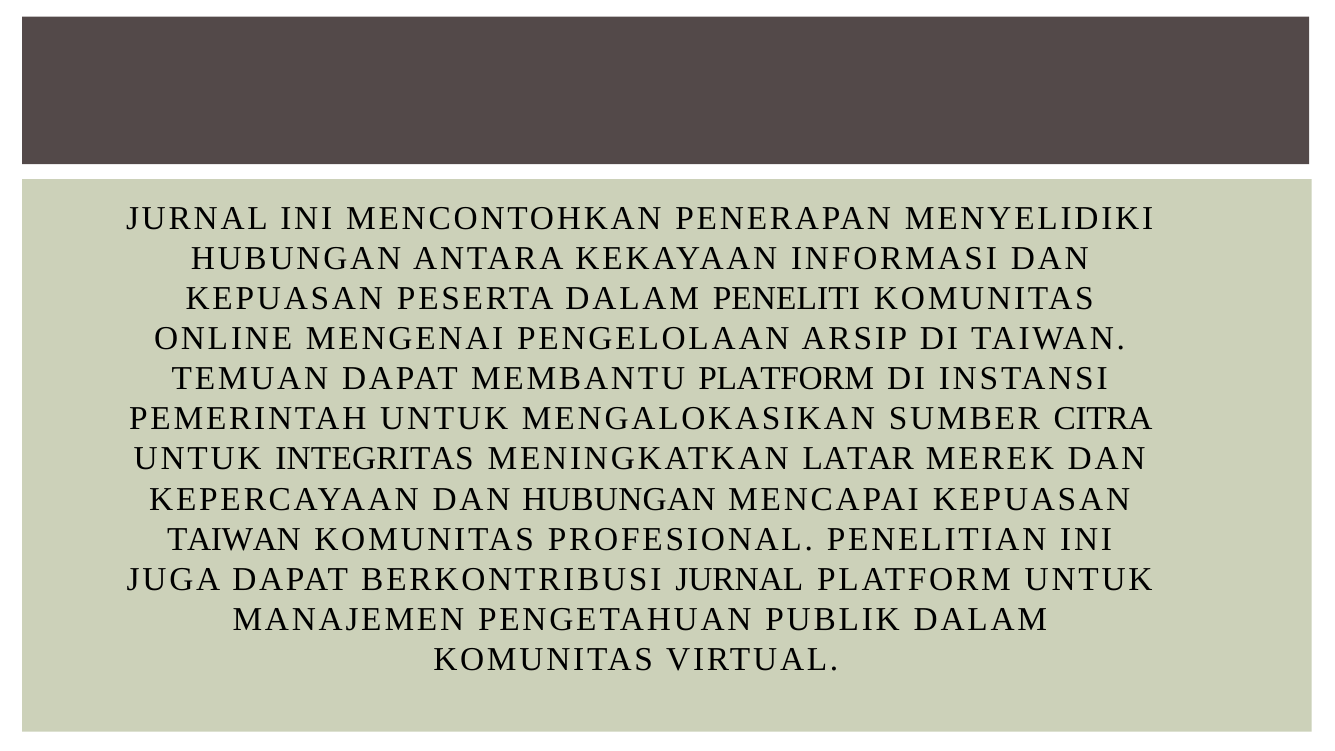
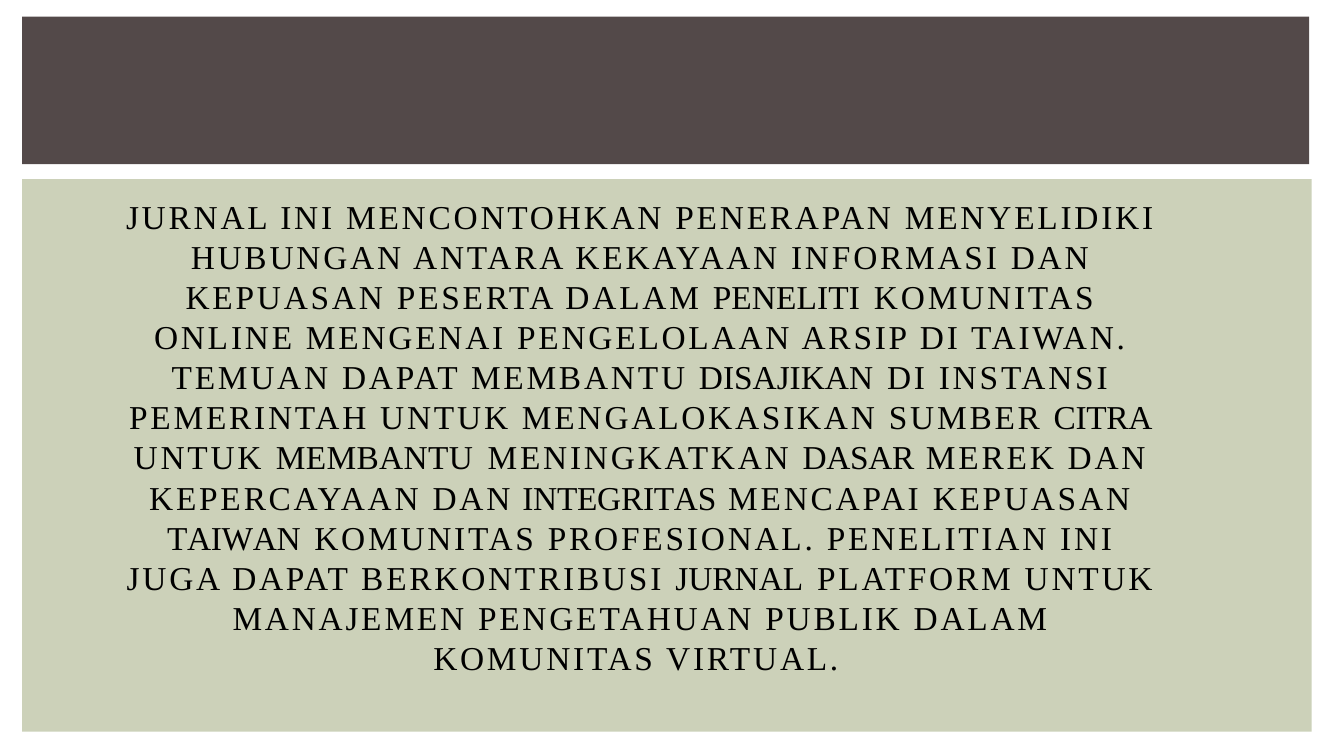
MEMBANTU PLATFORM: PLATFORM -> DISAJIKAN (786, 379)
UNTUK INTEGRITAS: INTEGRITAS -> MEMBANTU (374, 459)
LATAR: LATAR -> DASAR (858, 459)
DAN HUBUNGAN: HUBUNGAN -> INTEGRITAS (619, 499)
